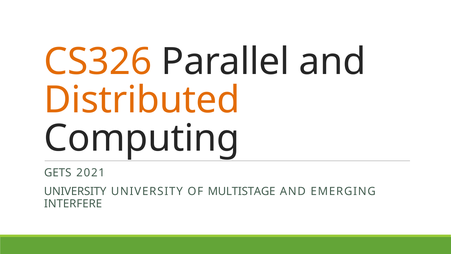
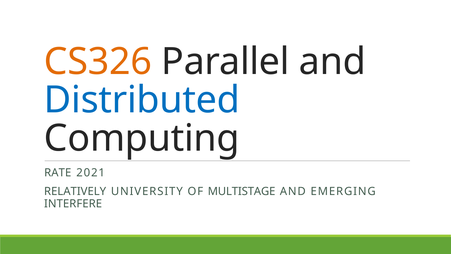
Distributed colour: orange -> blue (142, 100)
GETS: GETS -> RATE (58, 173)
UNIVERSITY: UNIVERSITY -> RELATIVELY (75, 191)
